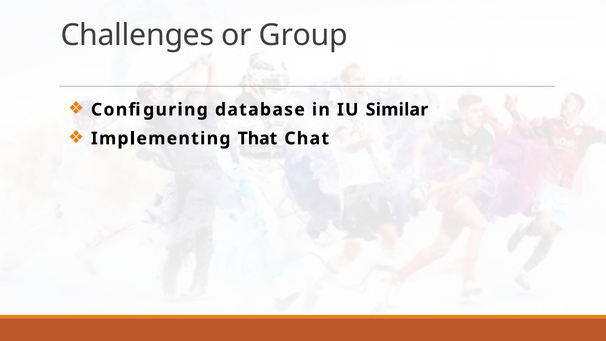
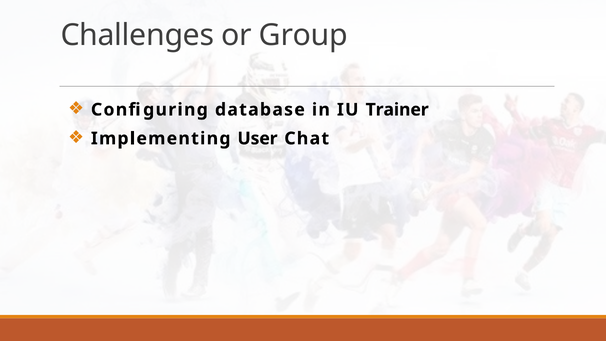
Similar: Similar -> Trainer (397, 110)
That: That -> User (257, 138)
